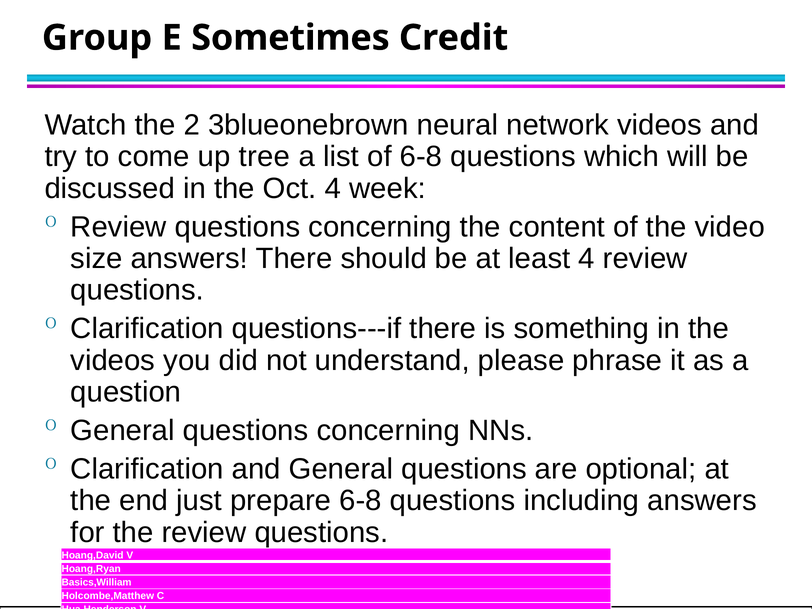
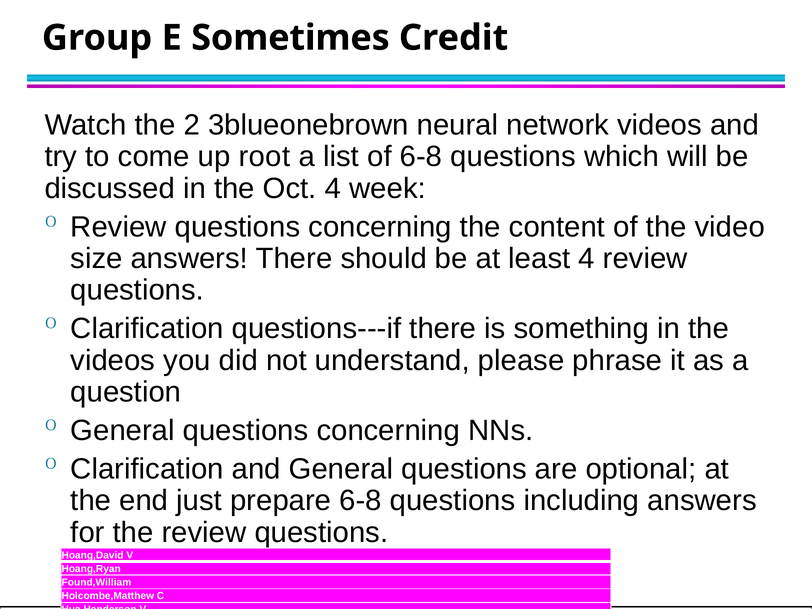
tree: tree -> root (264, 157)
Basics,William: Basics,William -> Found,William (96, 583)
